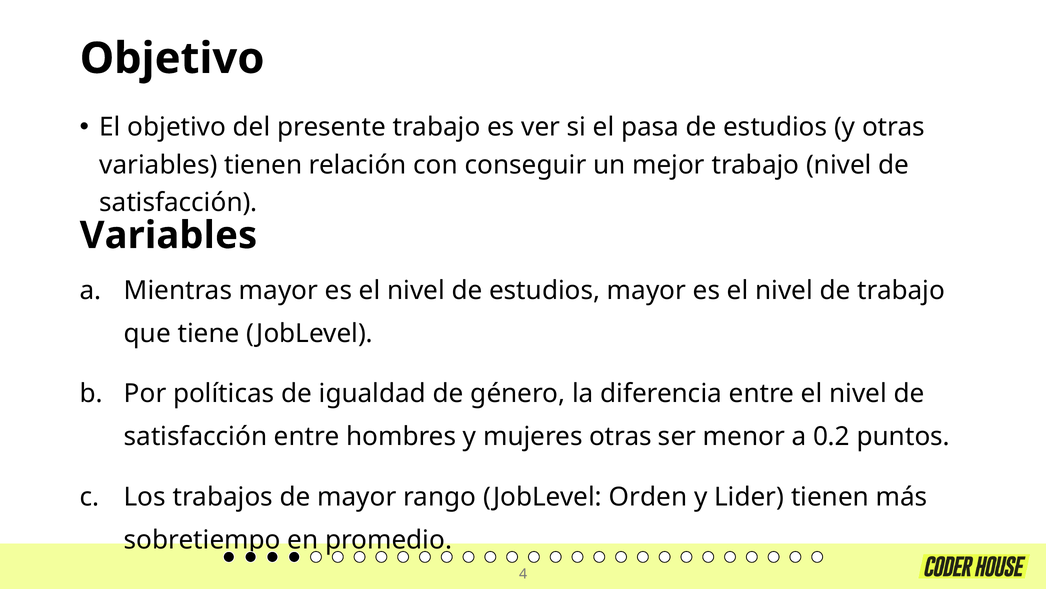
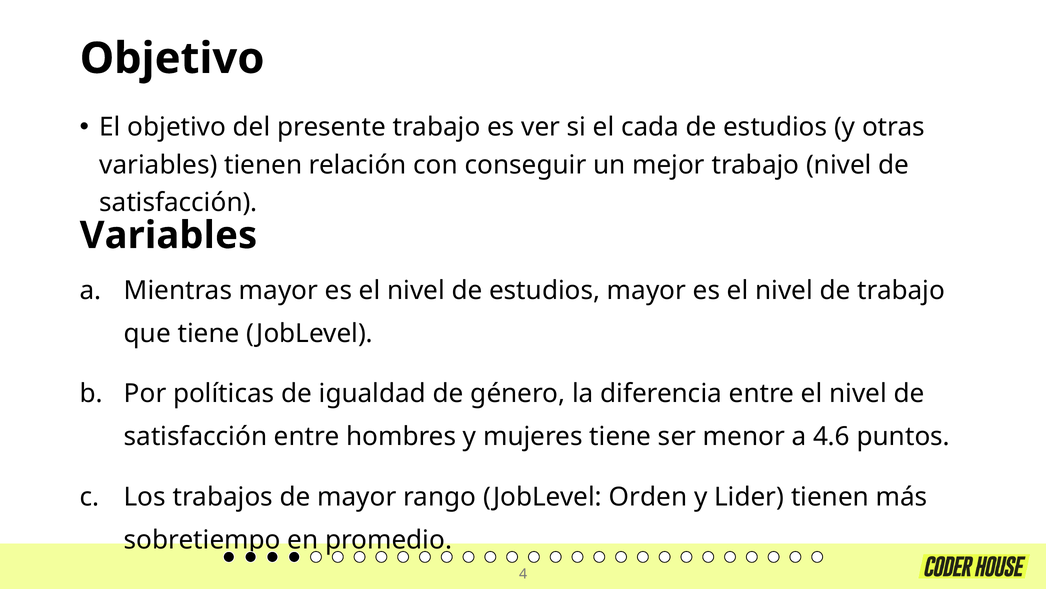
pasa: pasa -> cada (650, 127)
mujeres otras: otras -> tiene (620, 436)
0.2: 0.2 -> 4.6 (831, 436)
